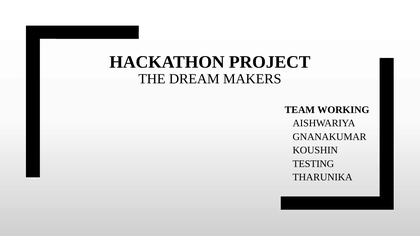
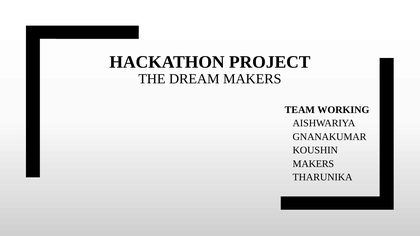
TESTING: TESTING -> MAKERS (313, 164)
